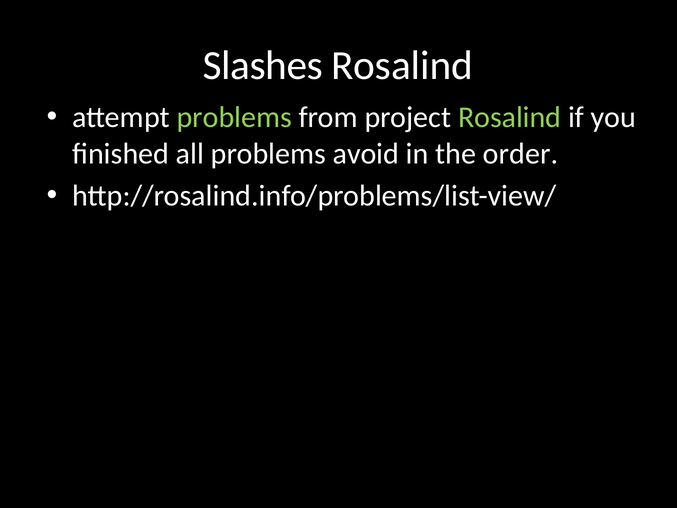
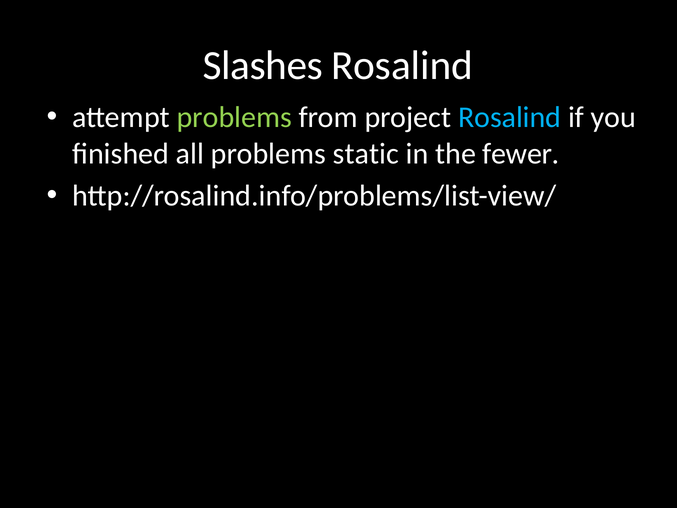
Rosalind colour: light green -> light blue (510, 117)
avoid: avoid -> static (366, 154)
order: order -> fewer (521, 154)
